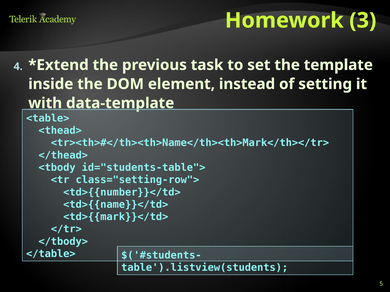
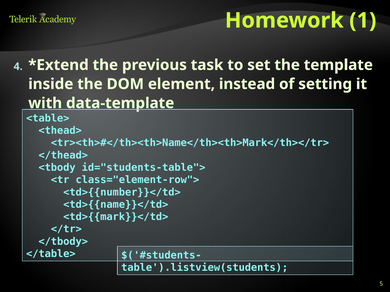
3: 3 -> 1 (363, 20)
class="setting-row">: class="setting-row"> -> class="element-row"> (137, 180)
